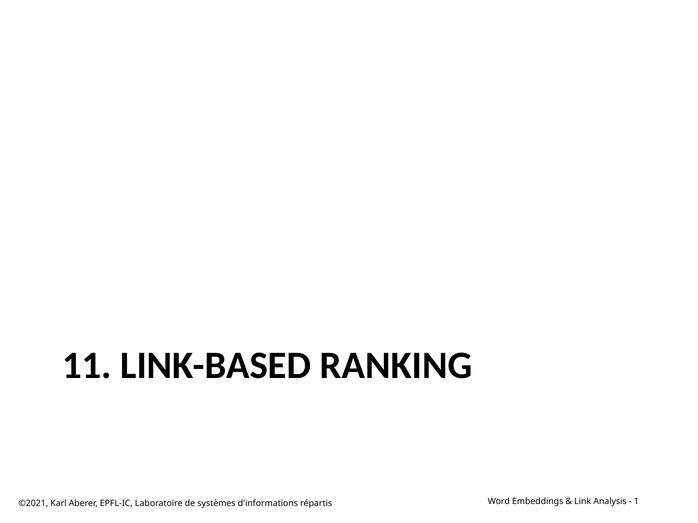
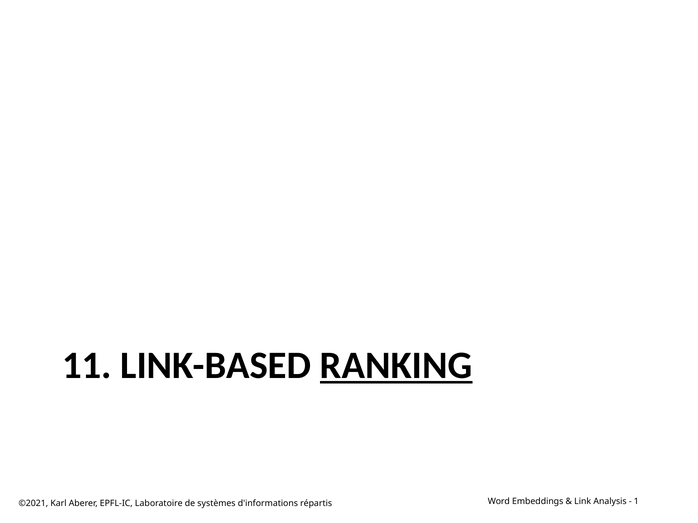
RANKING underline: none -> present (396, 366)
